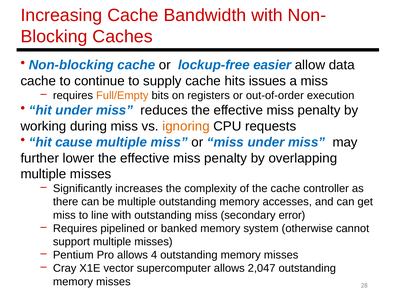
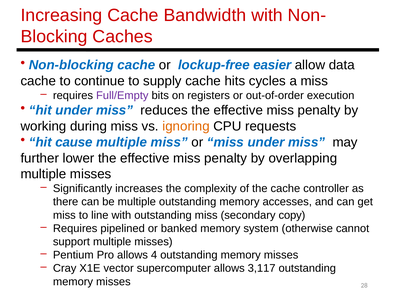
issues: issues -> cycles (267, 81)
Full/Empty colour: orange -> purple (122, 96)
error: error -> copy (292, 215)
2,047: 2,047 -> 3,117 (262, 269)
